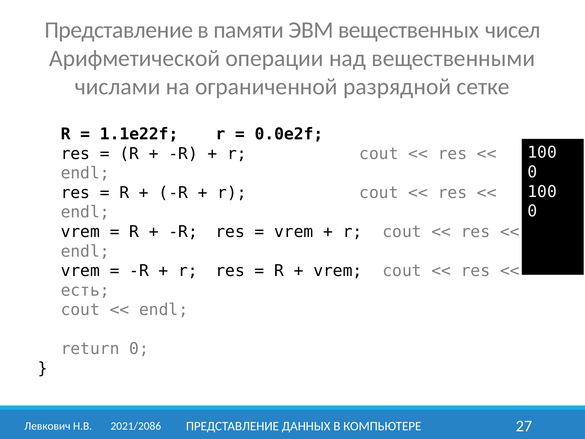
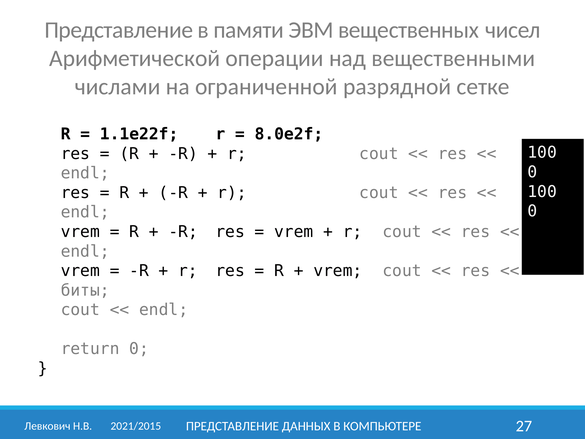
0.0e2f: 0.0e2f -> 8.0e2f (289, 134)
есть: есть -> биты (85, 290)
2021/2086: 2021/2086 -> 2021/2015 (136, 426)
